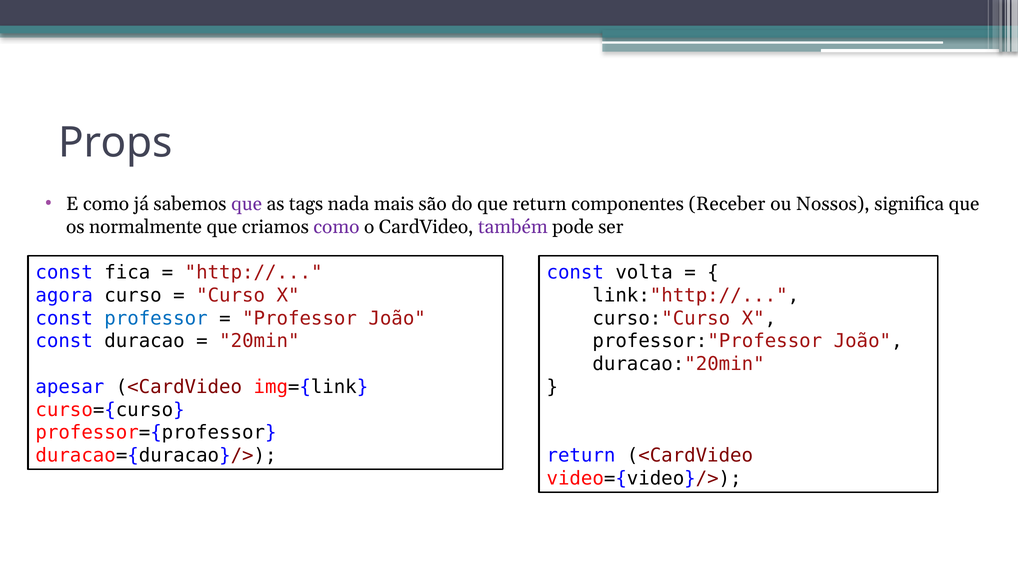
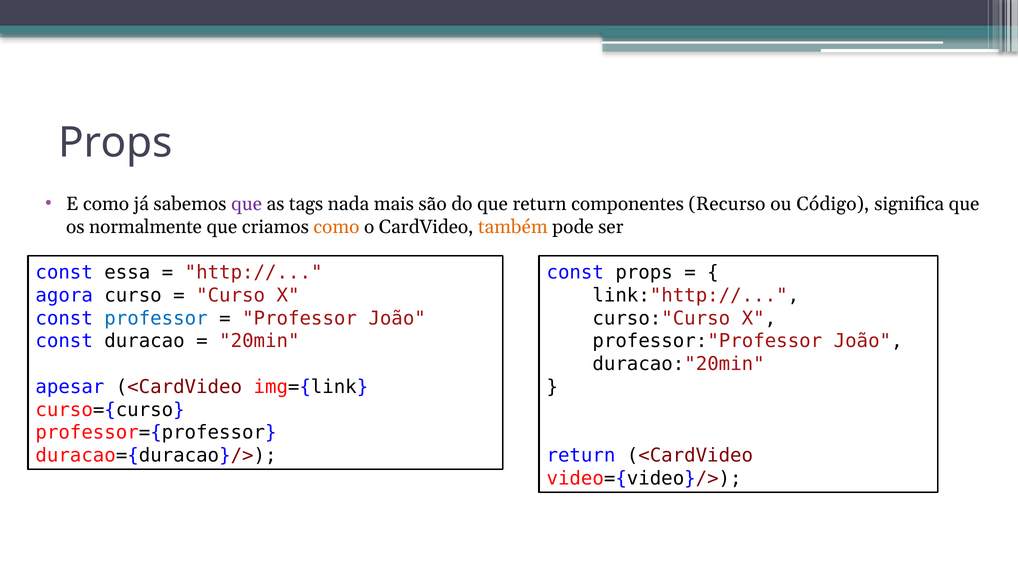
Receber: Receber -> Recurso (727, 204)
Nossos: Nossos -> Código (833, 204)
como colour: purple -> orange (336, 227)
também colour: purple -> orange (513, 227)
fica: fica -> essa (127, 273)
const volta: volta -> props (644, 273)
